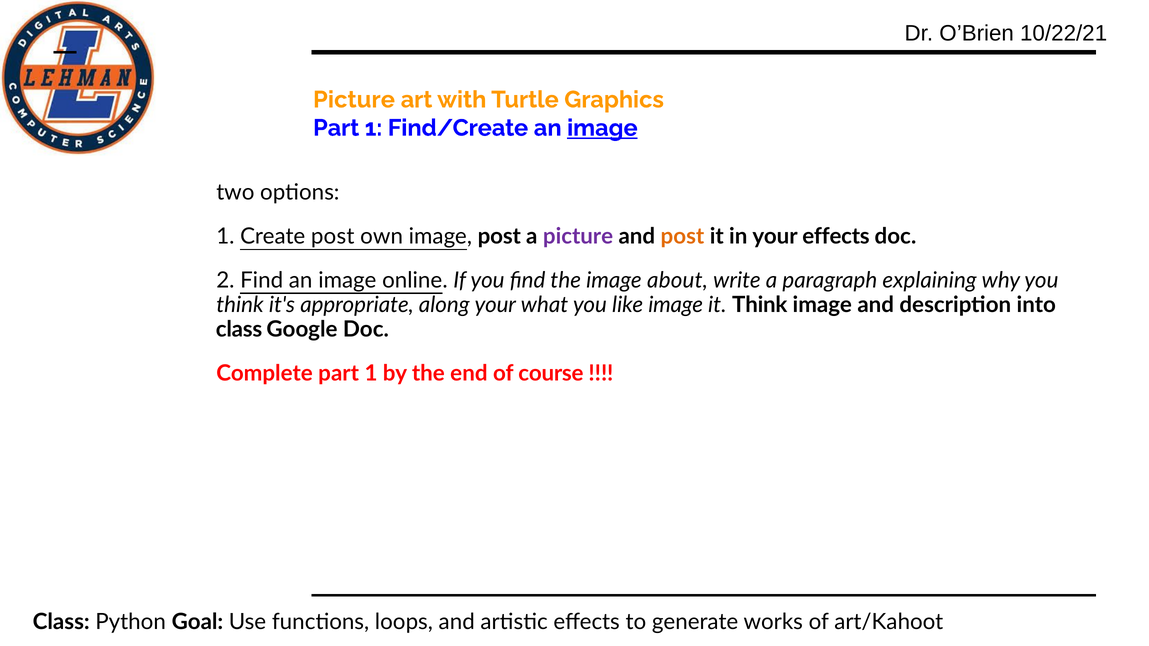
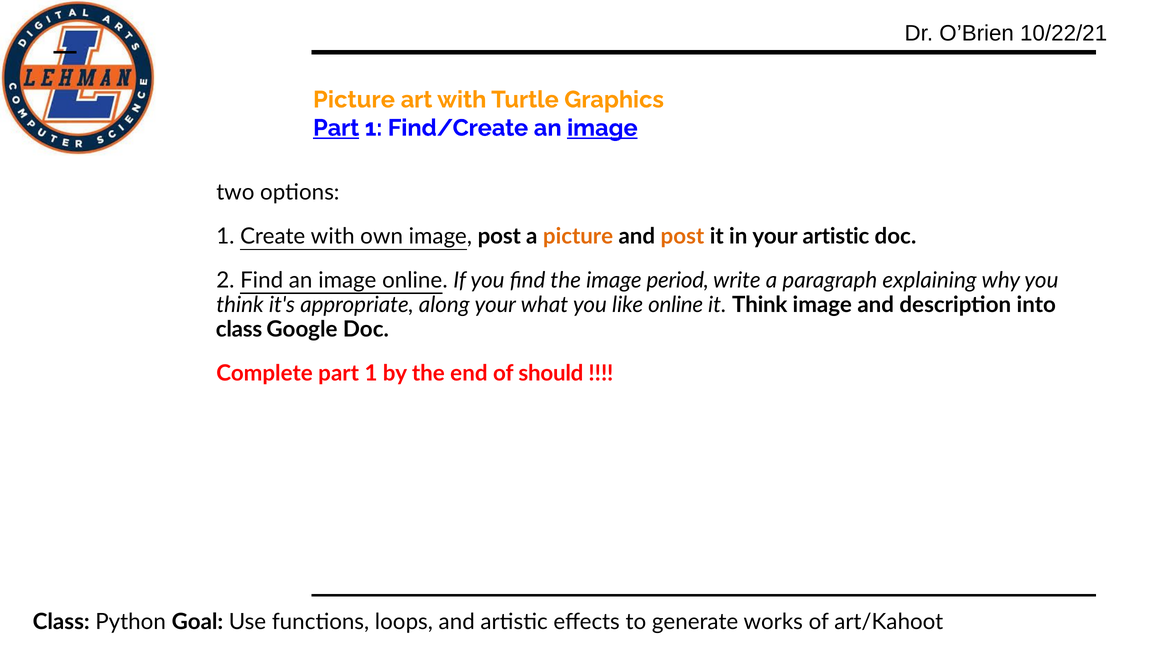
Part underline: none -> present (336, 128)
Create post: post -> with (333, 236)
picture colour: purple -> orange (578, 236)
your effects: effects -> artistic (836, 236)
about: about -> period (678, 280)
like image: image -> online (676, 305)
course: course -> should (551, 374)
